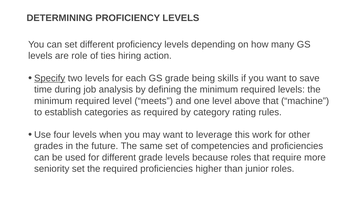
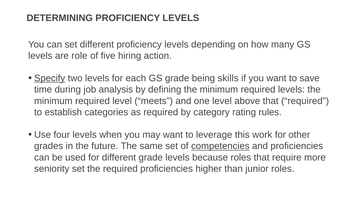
ties: ties -> five (108, 56)
that machine: machine -> required (305, 101)
competencies underline: none -> present (220, 146)
